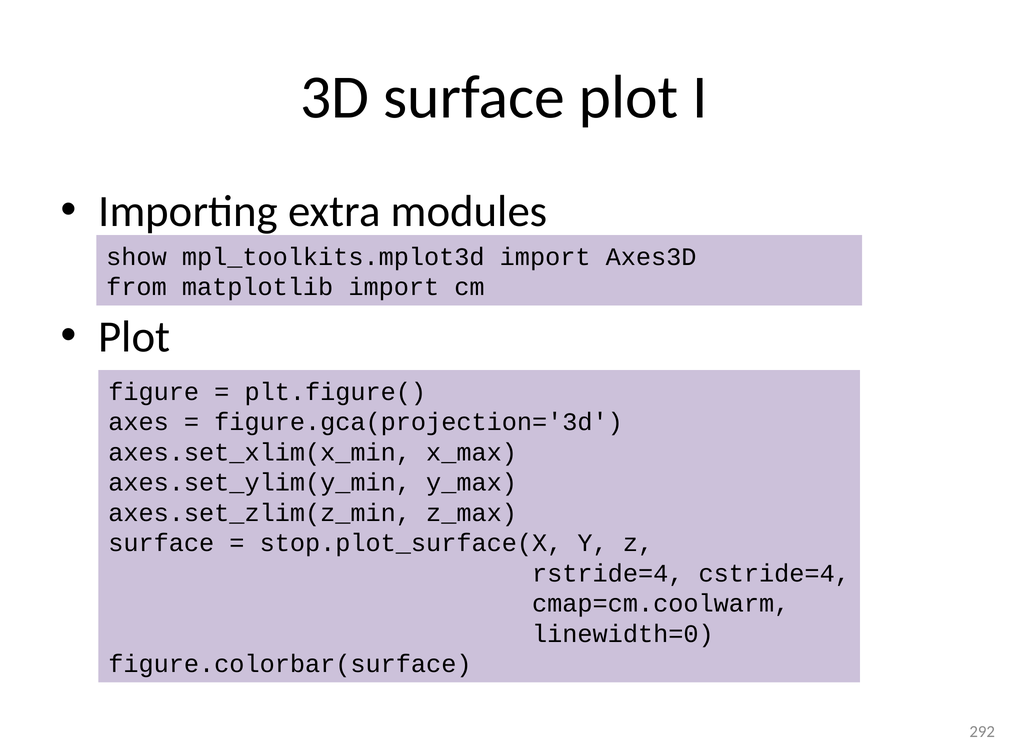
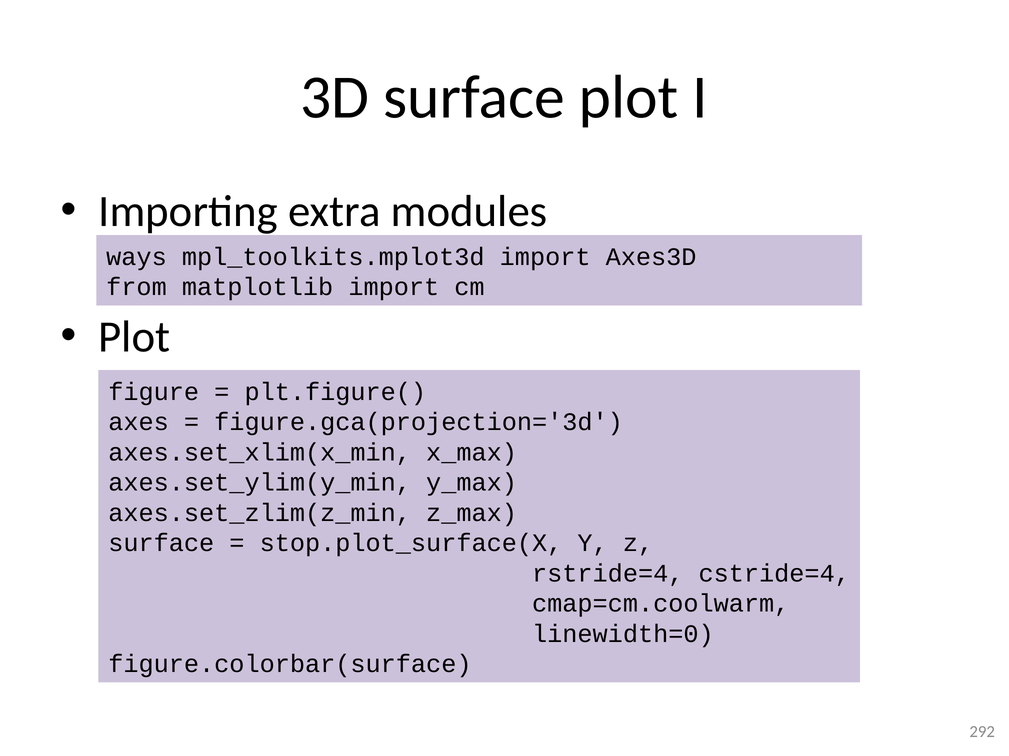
show: show -> ways (136, 257)
